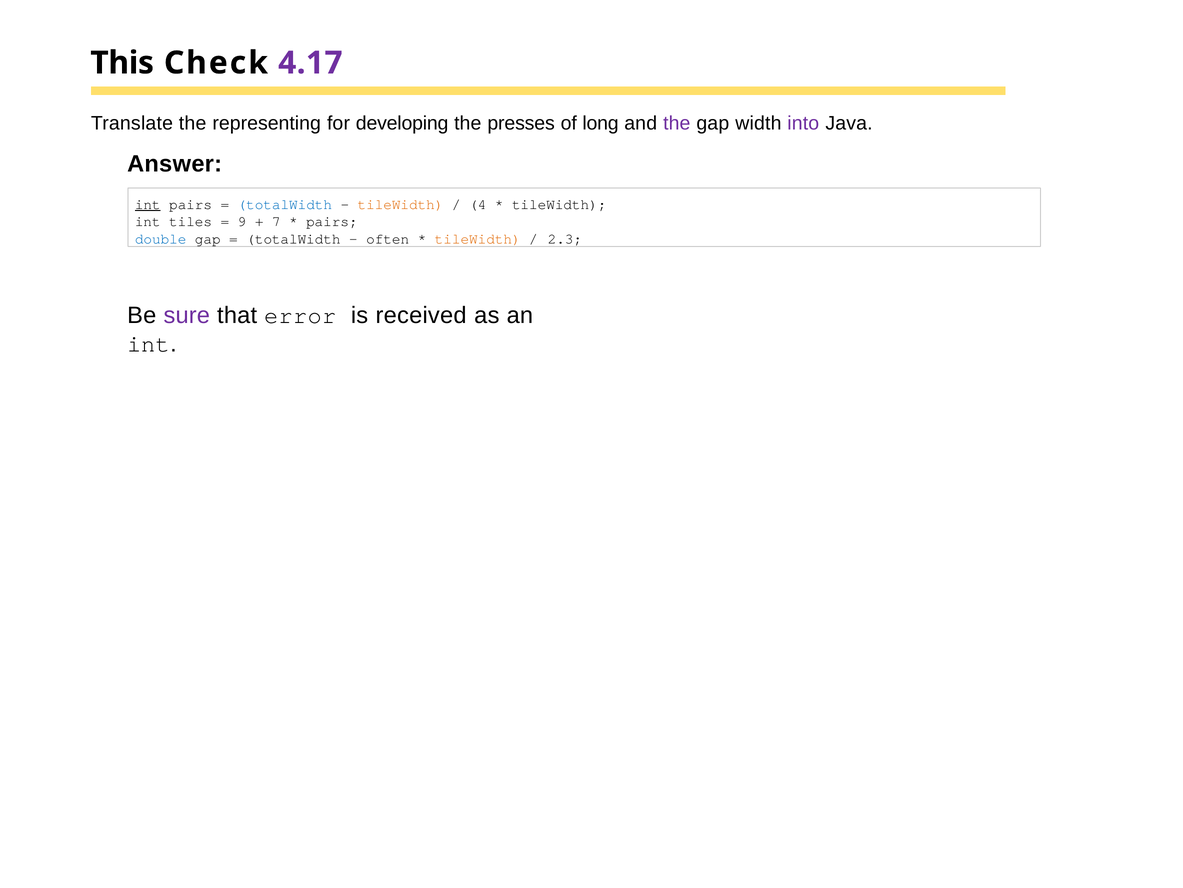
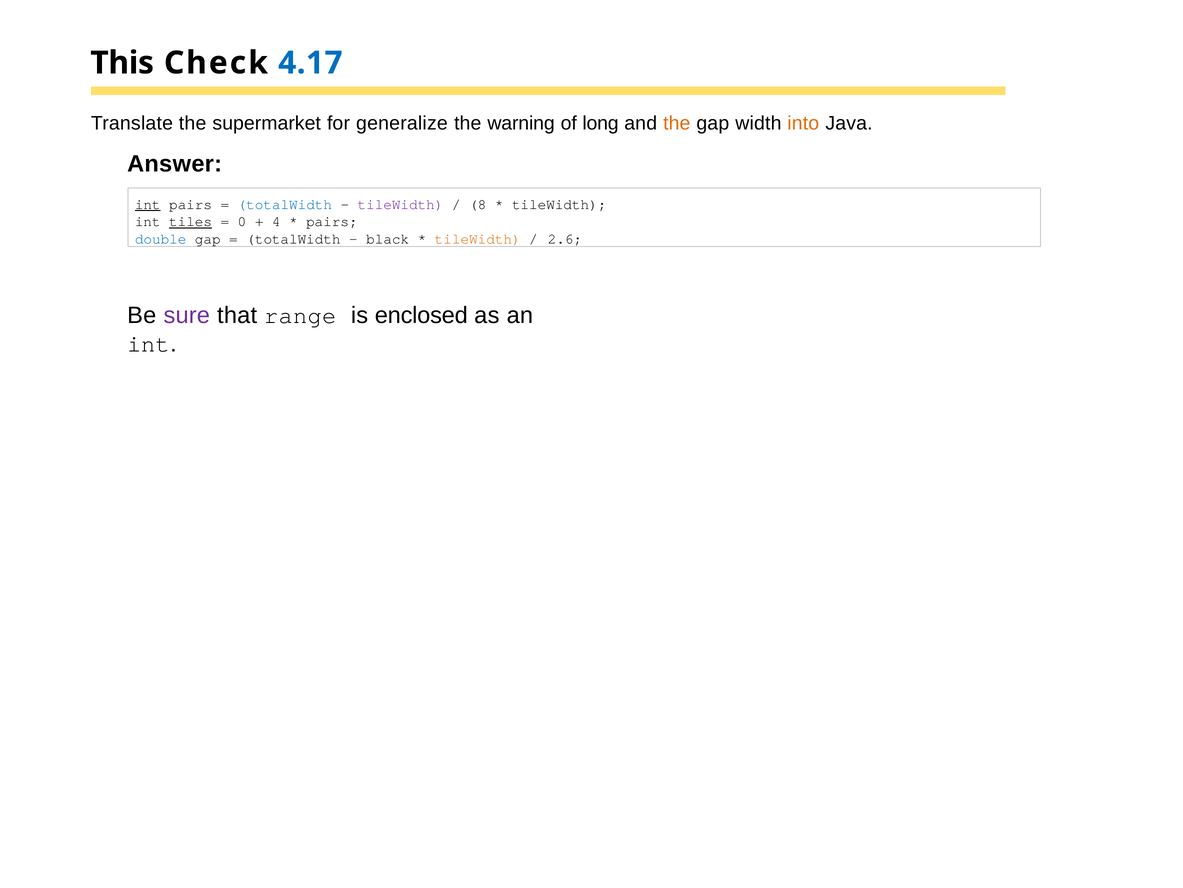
4.17 colour: purple -> blue (310, 63)
representing: representing -> supermarket (267, 123)
developing: developing -> generalize (402, 123)
presses: presses -> warning (521, 123)
the colour: purple -> orange (677, 123)
into colour: purple -> orange (803, 123)
tileWidth colour: orange -> purple (401, 204)
4: 4 -> 8 (478, 204)
tiles underline: none -> present (191, 221)
9: 9 -> 0 (242, 221)
7: 7 -> 4 (276, 221)
often: often -> black (388, 239)
2.3: 2.3 -> 2.6 (565, 239)
error: error -> range (300, 315)
received: received -> enclosed (421, 315)
